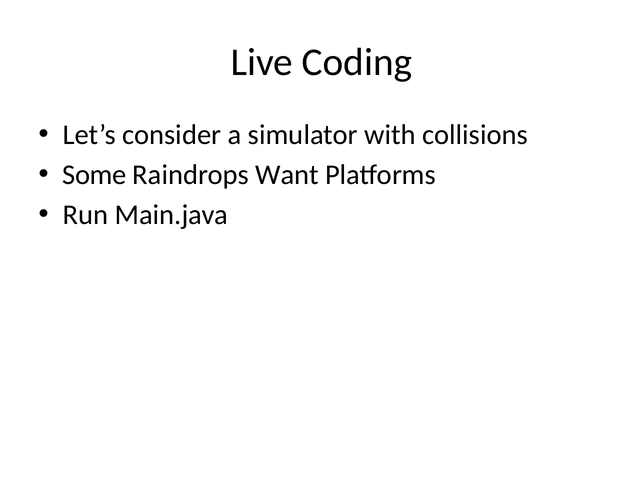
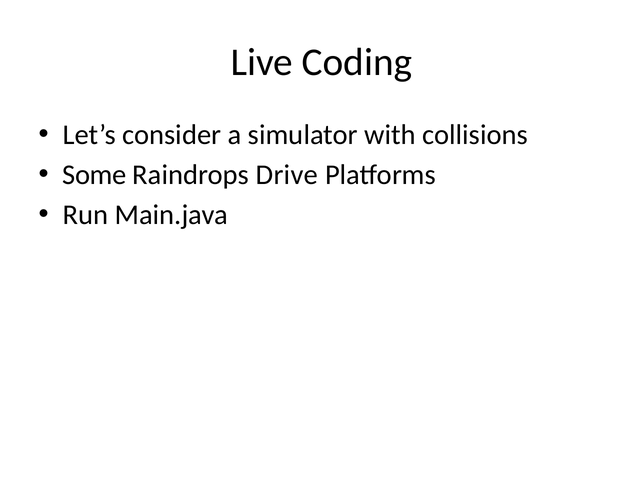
Want: Want -> Drive (287, 175)
